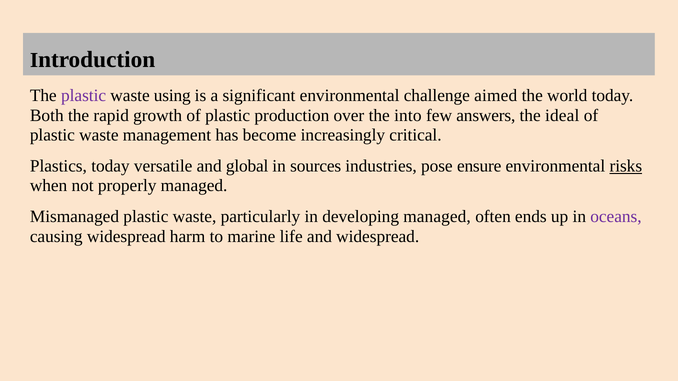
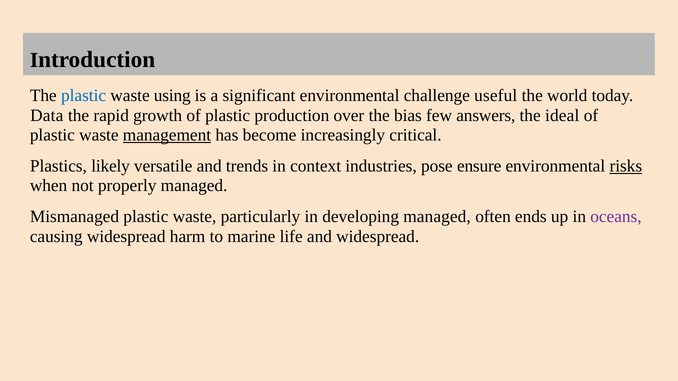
plastic colour: purple -> blue (84, 96)
aimed: aimed -> useful (496, 96)
Both: Both -> Data (47, 115)
into: into -> bias (408, 115)
management underline: none -> present (167, 135)
Plastics today: today -> likely (111, 166)
global: global -> trends (247, 166)
sources: sources -> context (316, 166)
